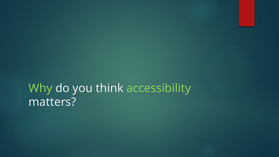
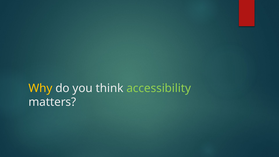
Why colour: light green -> yellow (40, 88)
